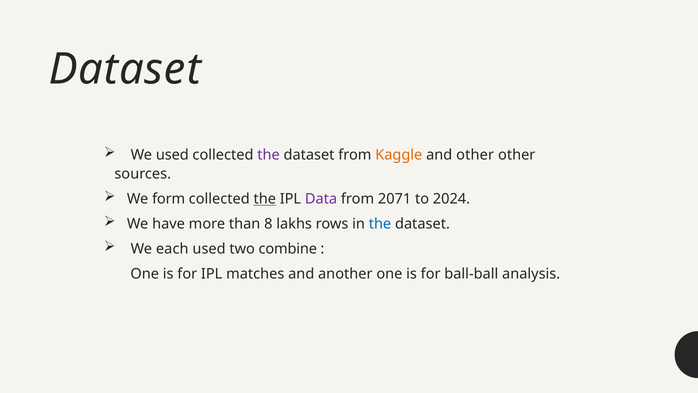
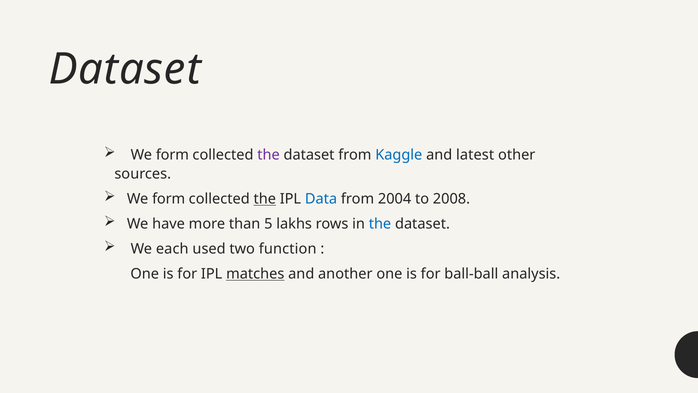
used: used -> form (172, 155)
Kaggle colour: orange -> blue (399, 155)
and other: other -> latest (475, 155)
Data colour: purple -> blue (321, 199)
2071: 2071 -> 2004 (395, 199)
2024: 2024 -> 2008 (451, 199)
8: 8 -> 5 (268, 224)
combine: combine -> function (288, 249)
matches underline: none -> present (255, 274)
